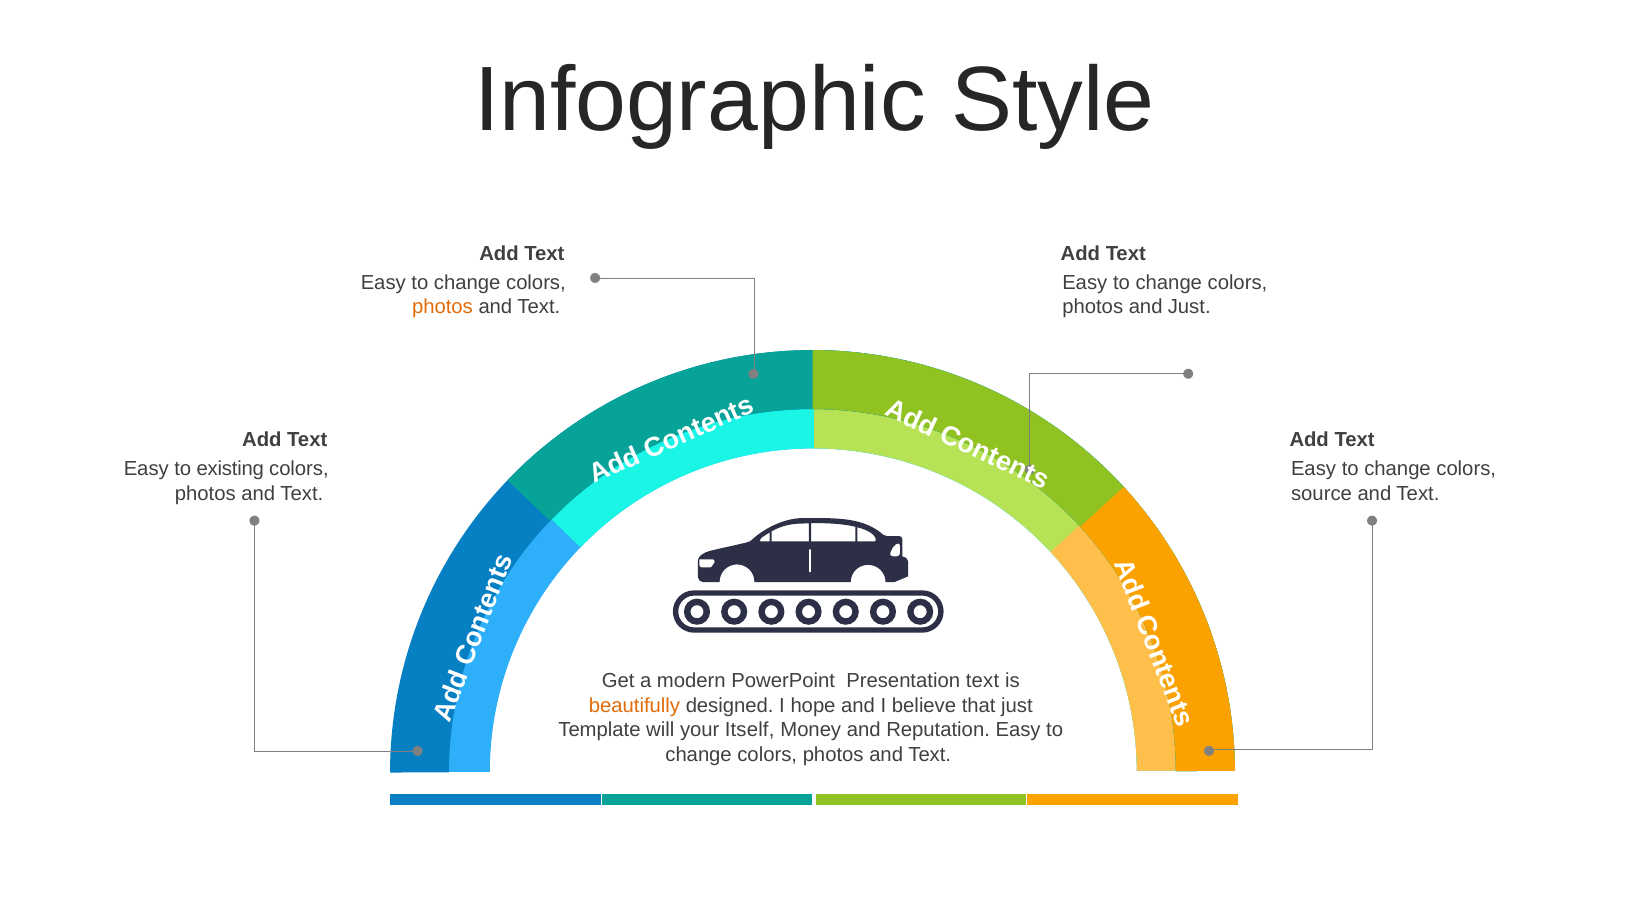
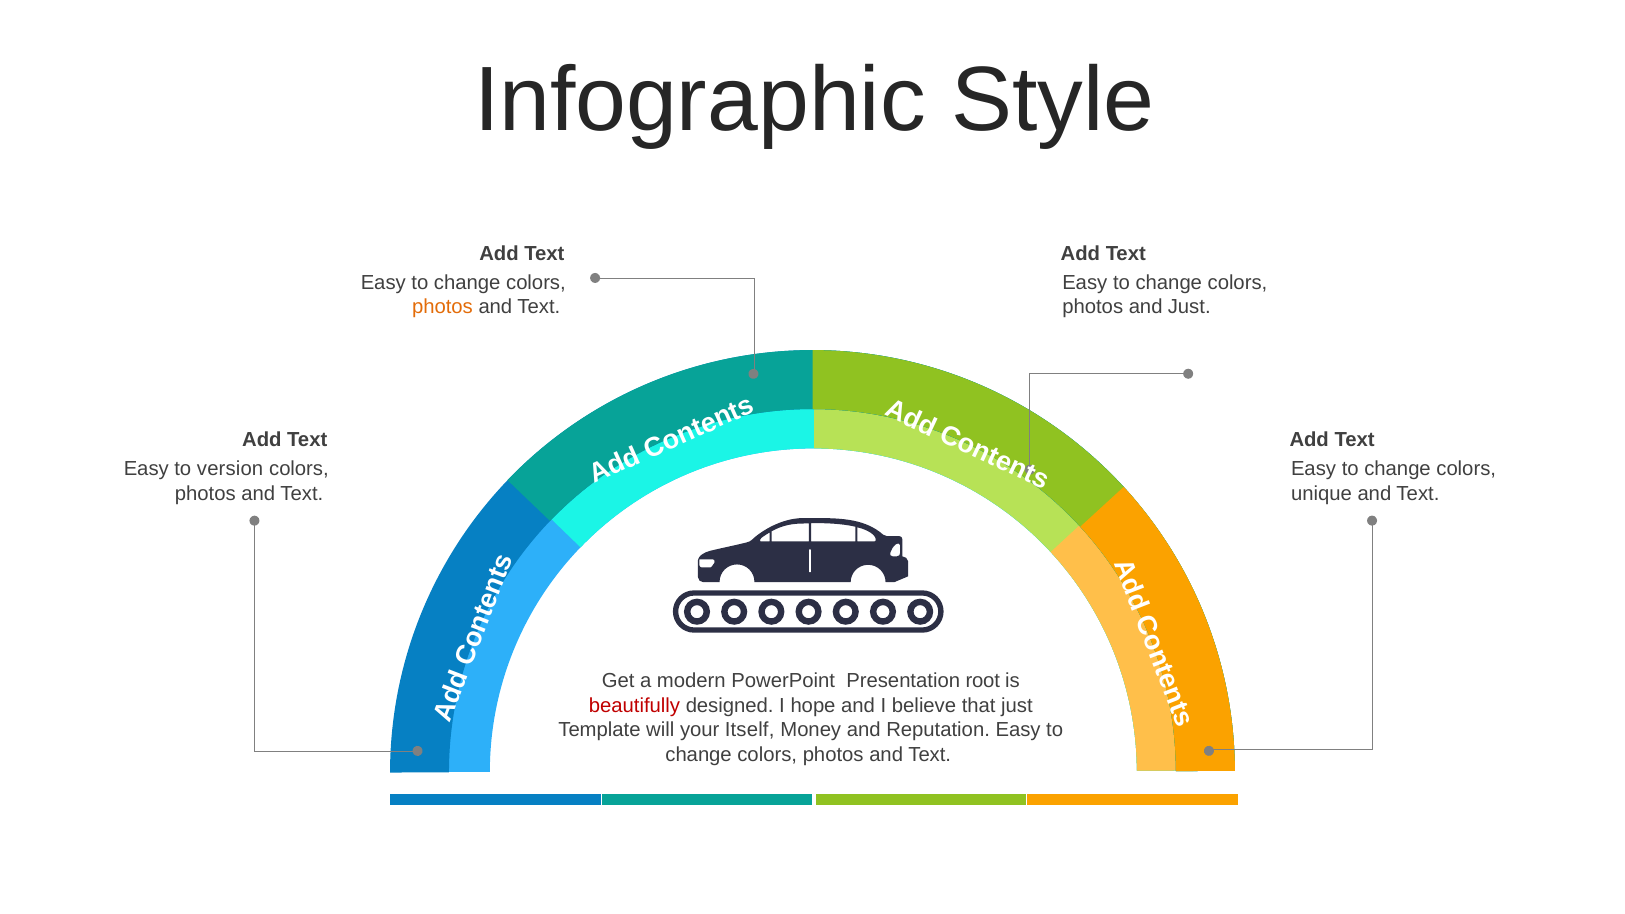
existing: existing -> version (230, 469)
source: source -> unique (1322, 493)
Presentation text: text -> root (983, 681)
beautifully colour: orange -> red (634, 706)
